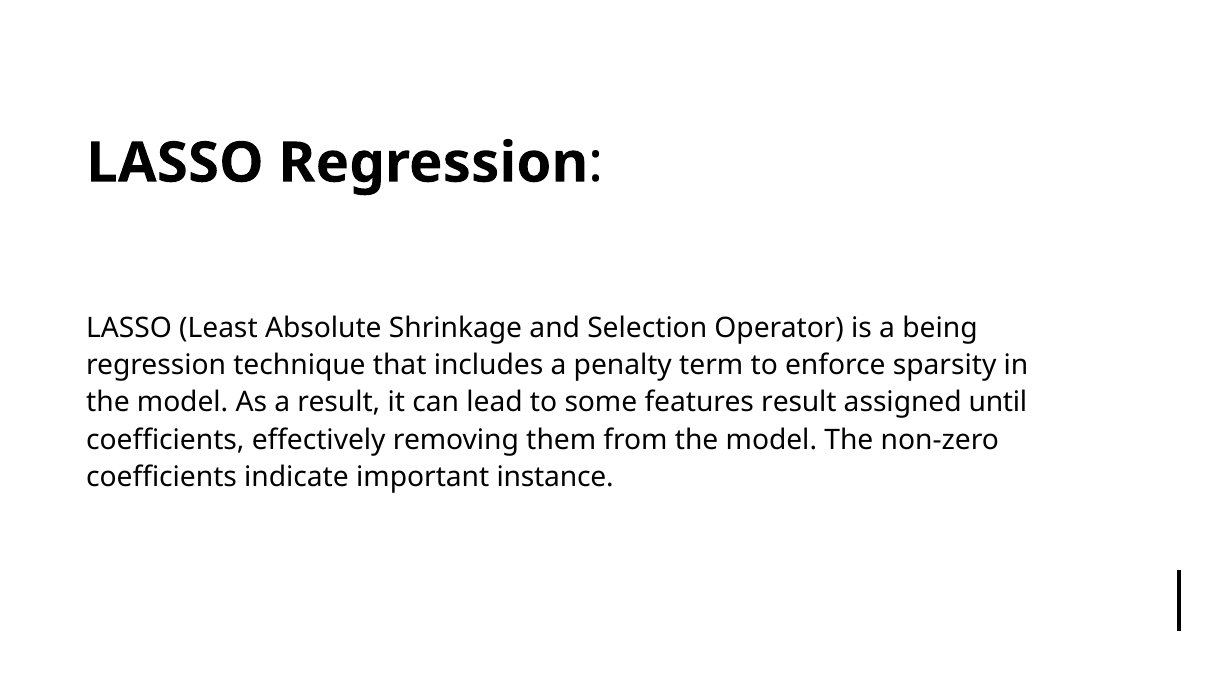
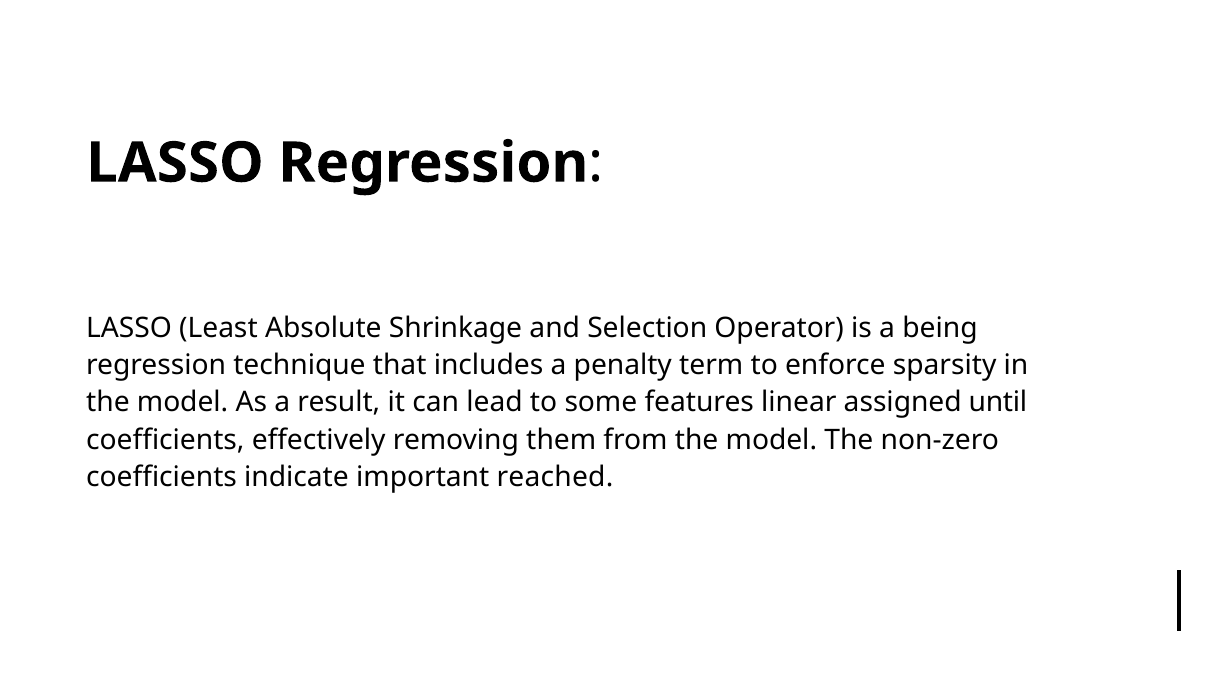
features result: result -> linear (799, 402)
instance: instance -> reached (555, 477)
